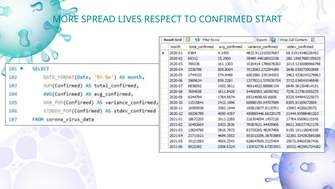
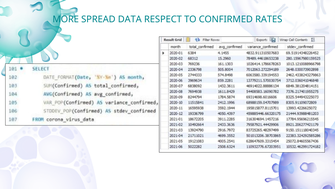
LIVES: LIVES -> DATA (130, 19)
START: START -> RATES (269, 19)
